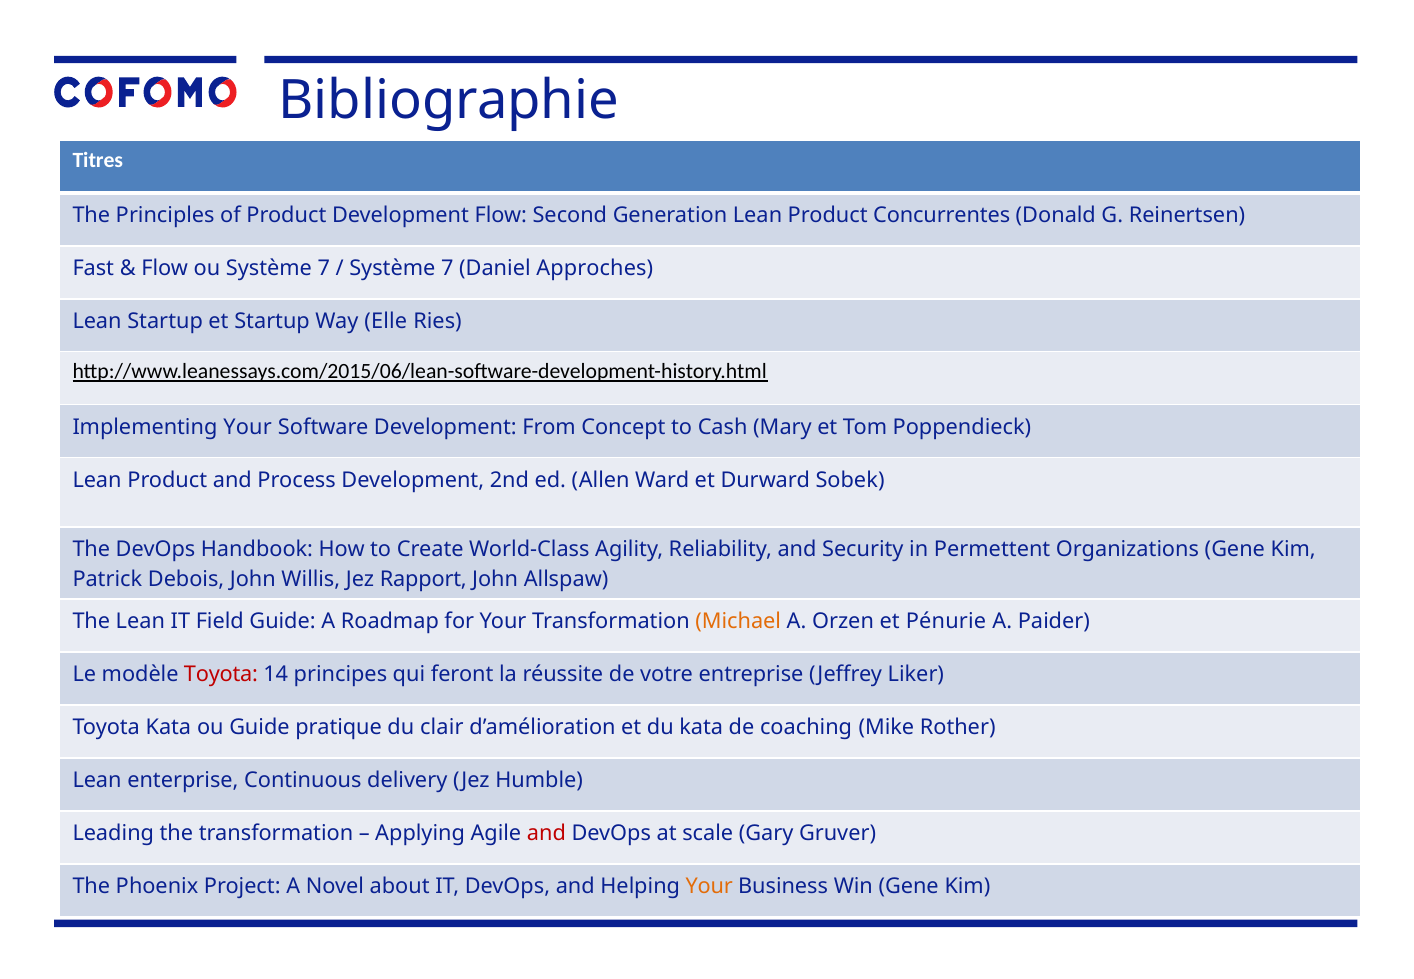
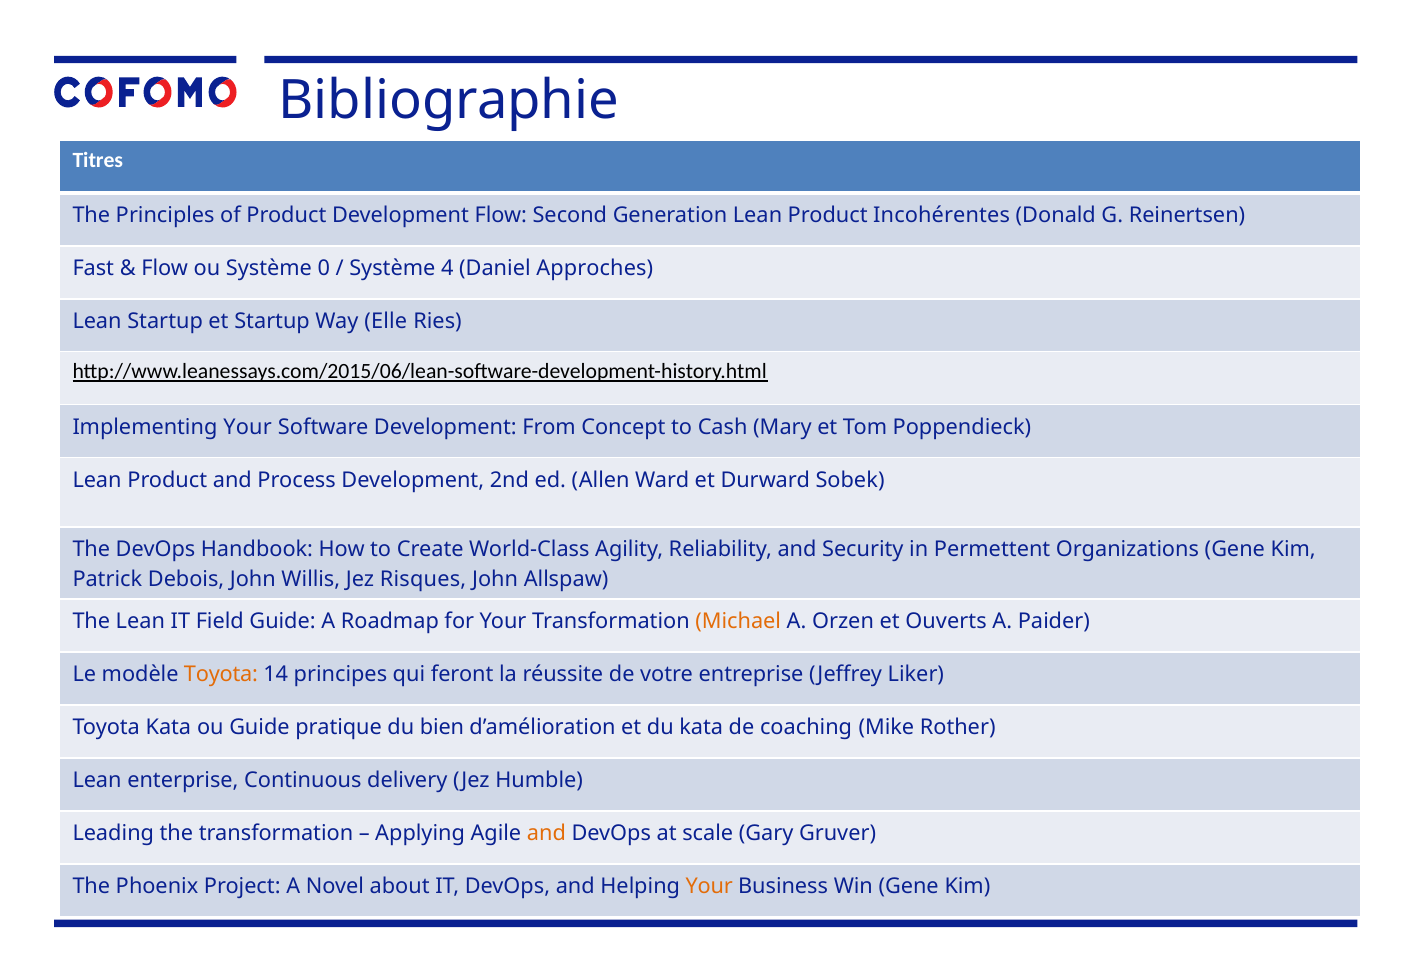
Concurrentes: Concurrentes -> Incohérentes (942, 216)
ou Système 7: 7 -> 0 (324, 268)
7: 7 -> 4 (447, 268)
Rapport: Rapport -> Risques (423, 579)
Pénurie: Pénurie -> Ouverts (946, 622)
Toyota colour: red -> orange (221, 675)
clair: clair -> bien (442, 728)
and colour: red -> orange (546, 833)
